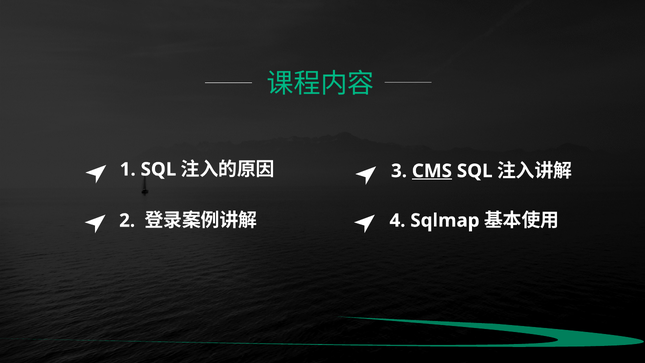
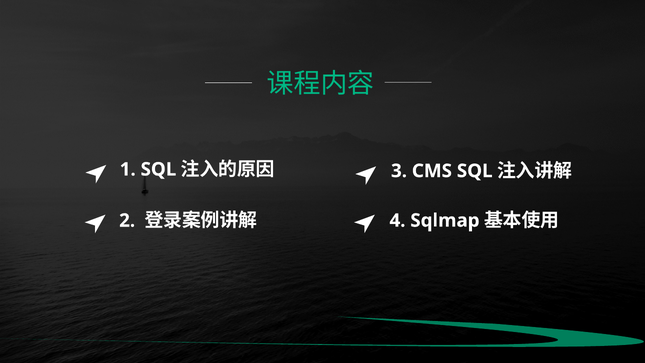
CMS underline: present -> none (432, 171)
